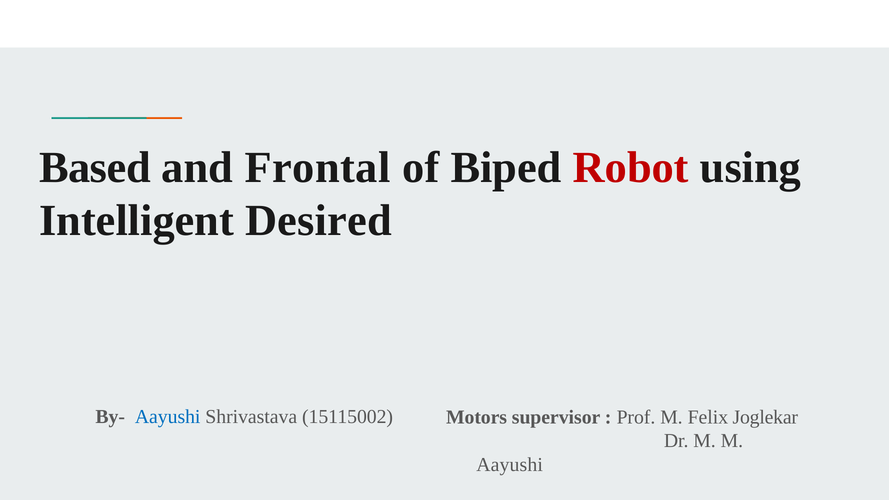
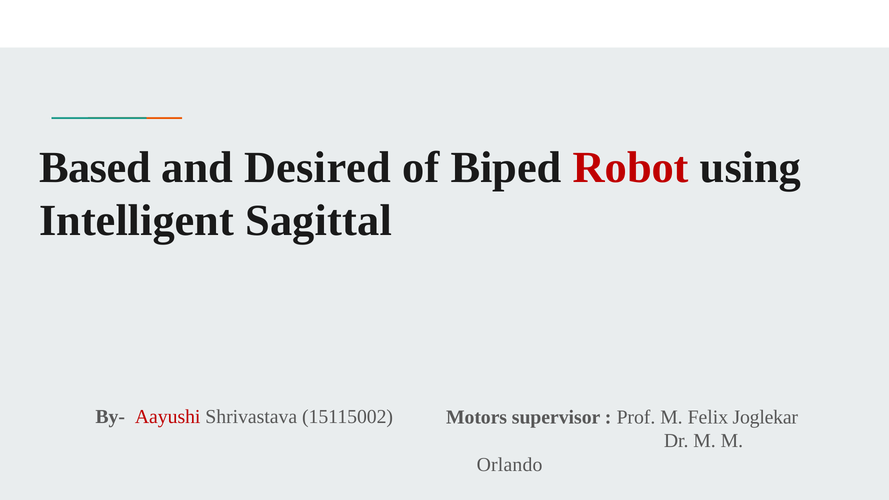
Frontal: Frontal -> Desired (318, 167)
Desired: Desired -> Sagittal (319, 221)
Aayushi colour: blue -> red (168, 417)
Aayushi: Aayushi -> Orlando (510, 465)
